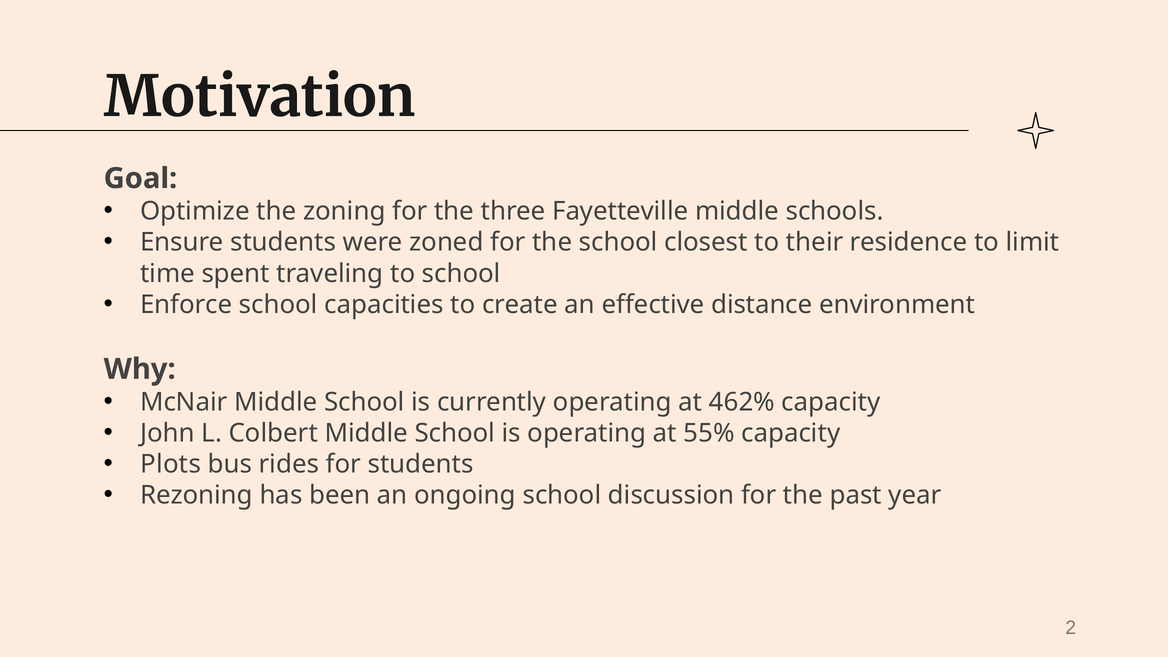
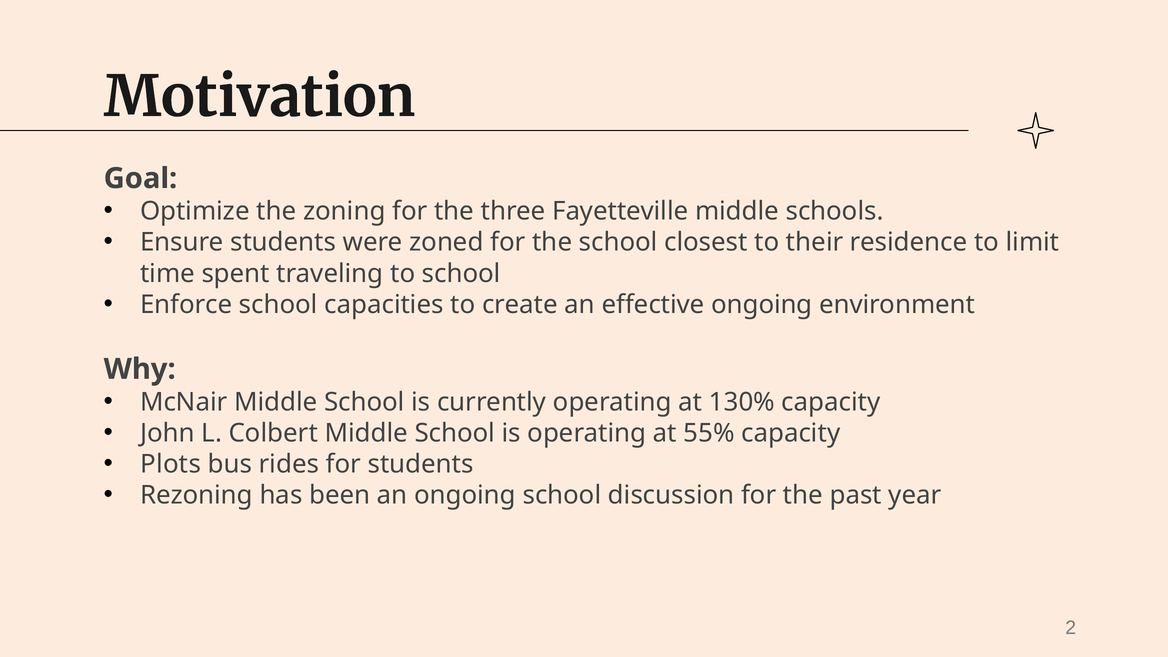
effective distance: distance -> ongoing (762, 305)
462%: 462% -> 130% (742, 402)
